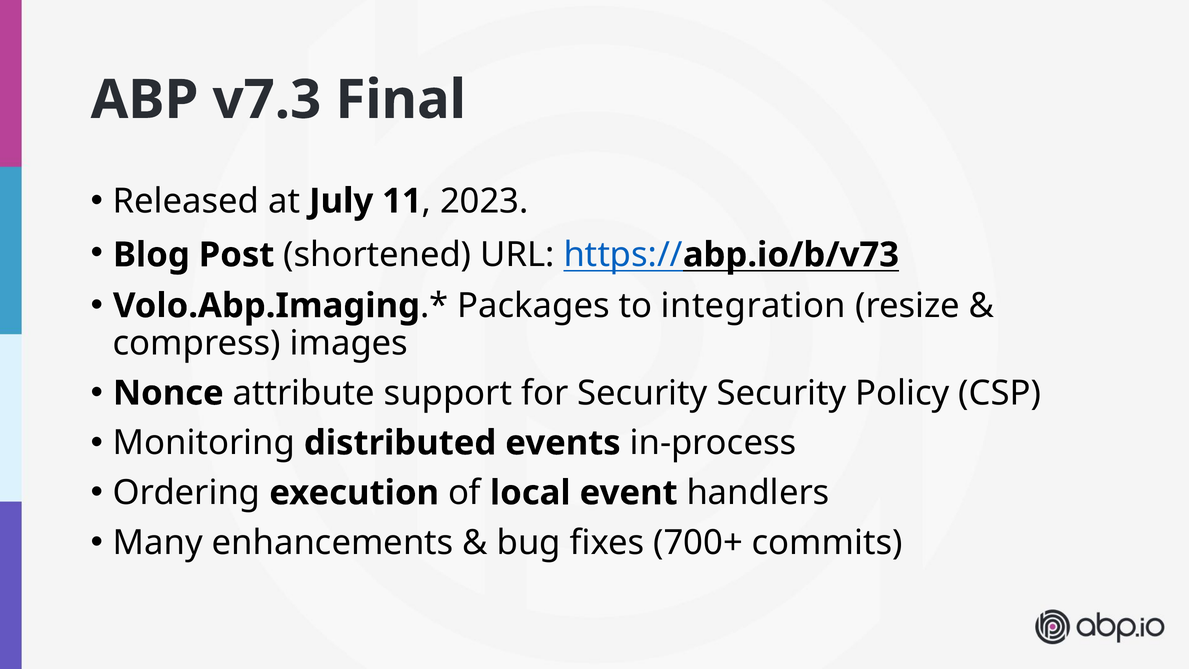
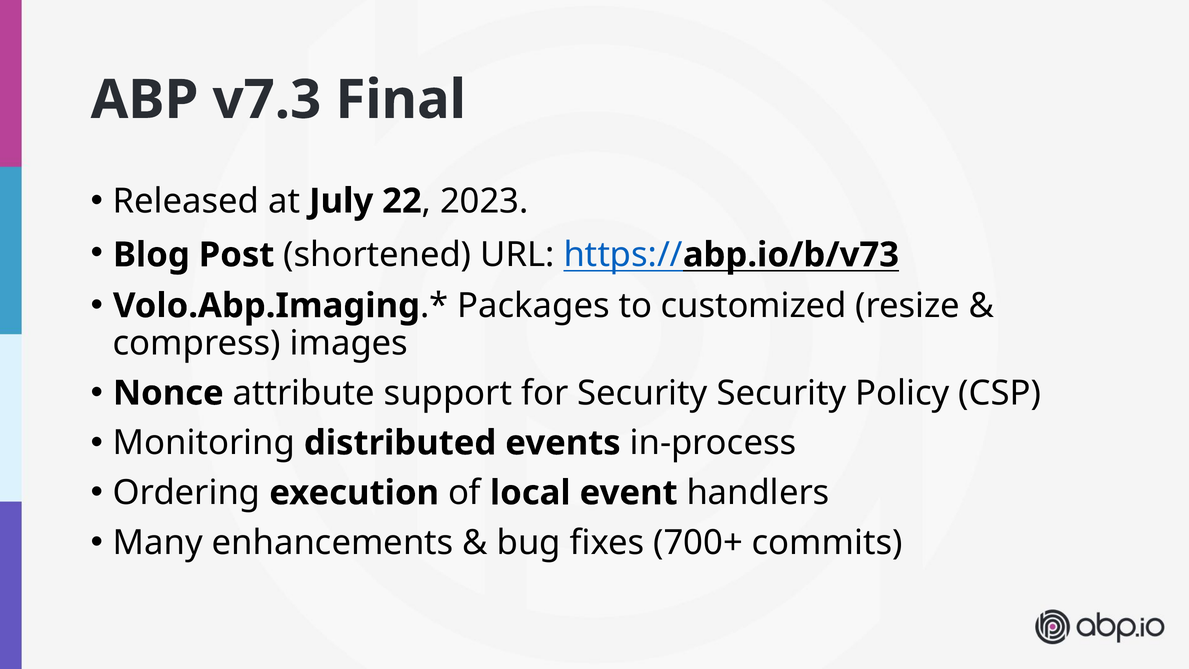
11: 11 -> 22 (402, 201)
integration: integration -> customized (754, 306)
